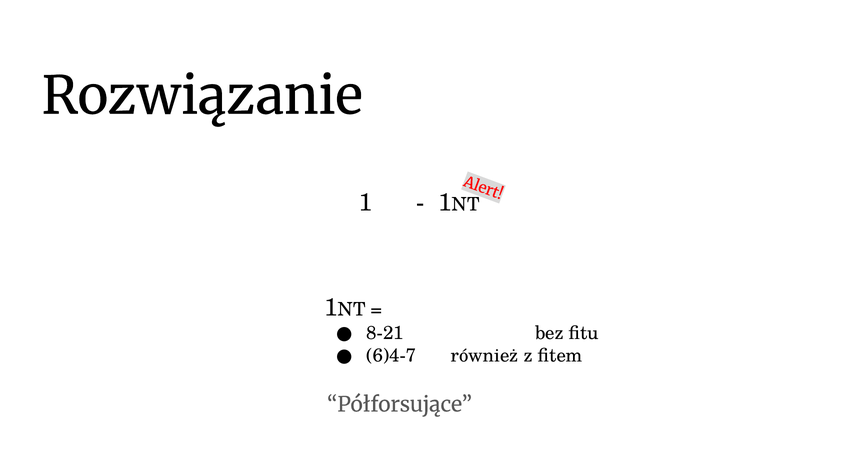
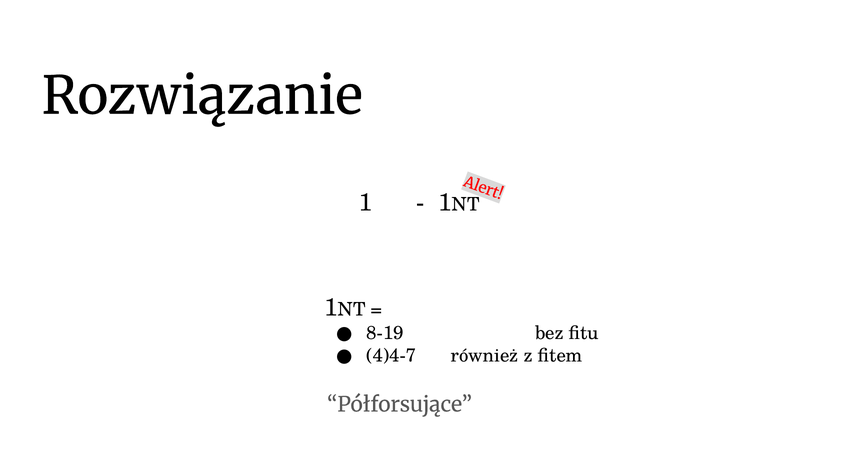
8-21: 8-21 -> 8-19 (385, 333)
6)4-7: 6)4-7 -> 4)4-7 (391, 356)
